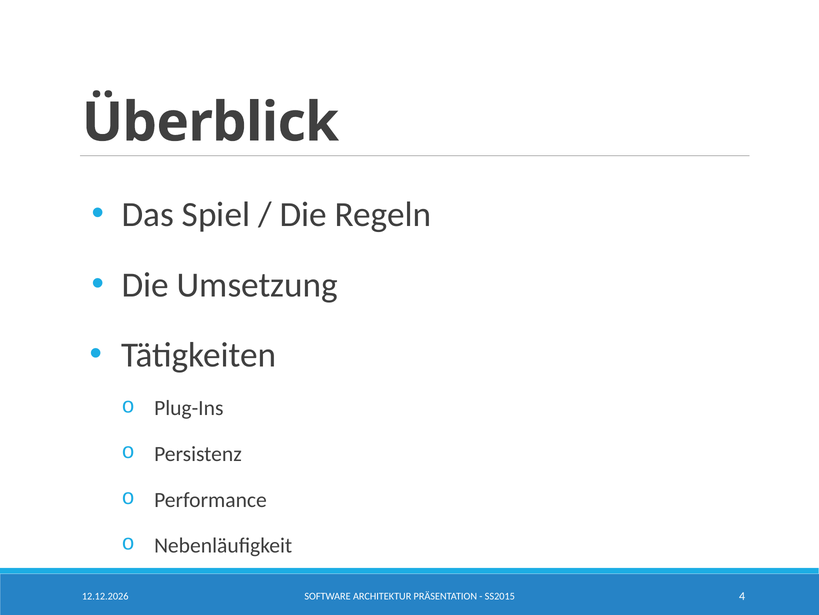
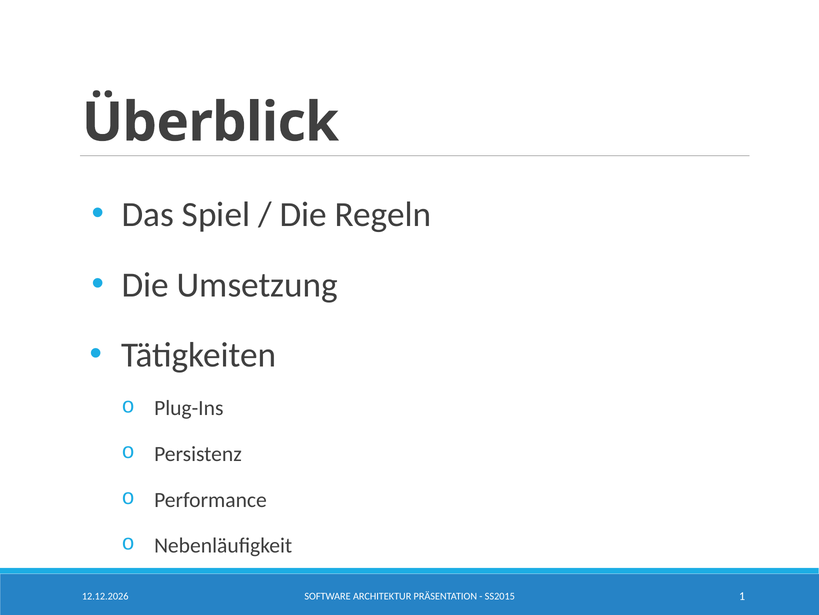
4: 4 -> 1 (742, 596)
